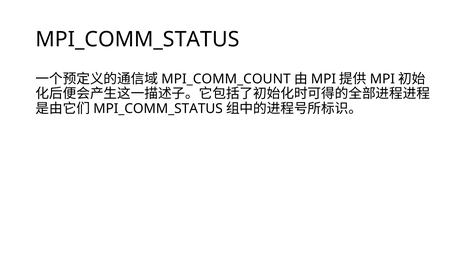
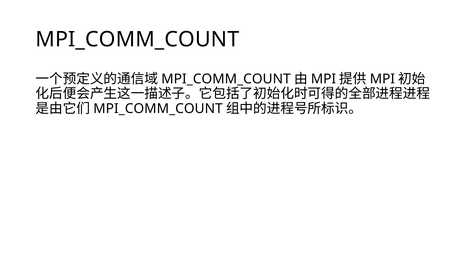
MPI_COMM_STATUS: MPI_COMM_STATUS -> MPI_COMM_COUNT (137, 39)
MPI_COMM_STATUS: MPI_COMM_STATUS -> MPI_COMM_COUNT (158, 108)
